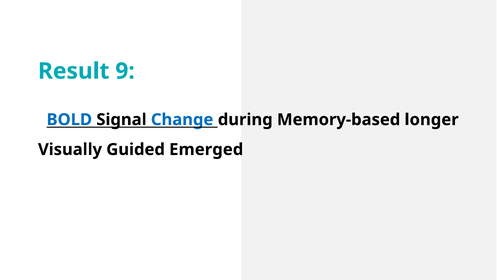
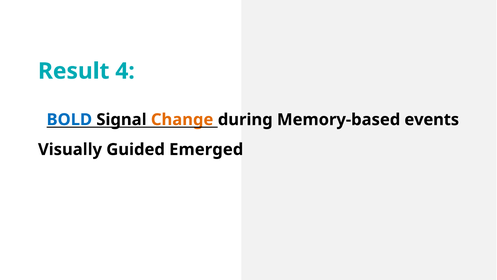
9: 9 -> 4 (125, 71)
Change colour: blue -> orange (182, 119)
longer: longer -> events (432, 119)
